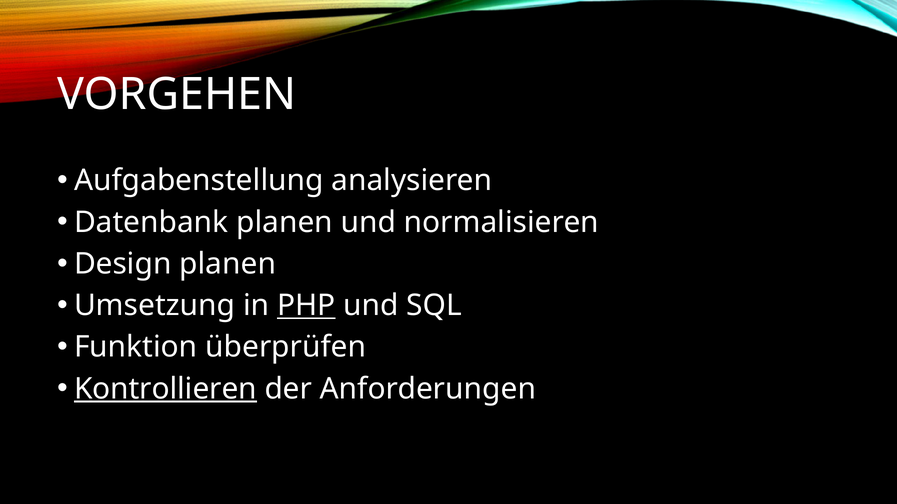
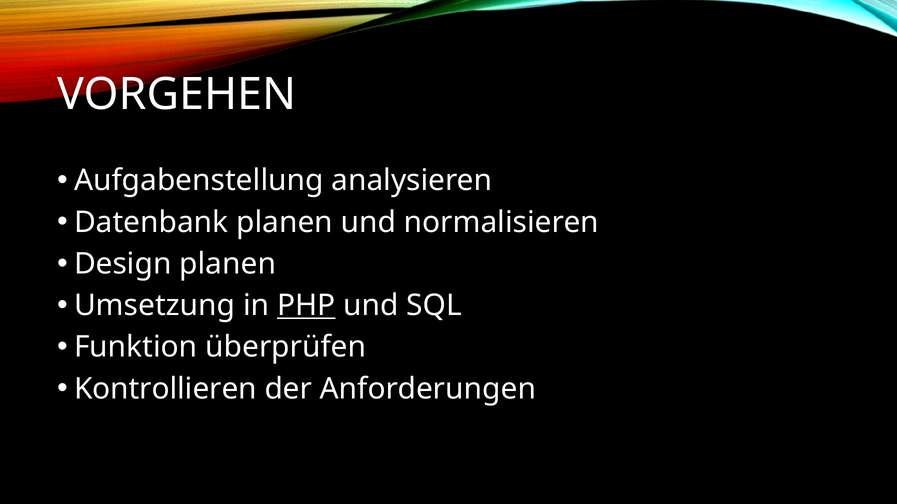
Kontrollieren underline: present -> none (165, 389)
